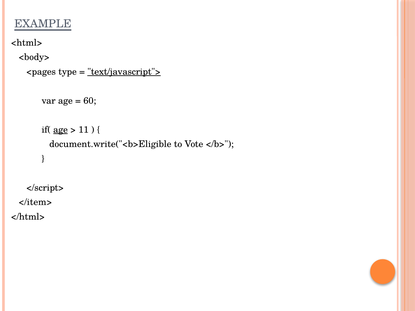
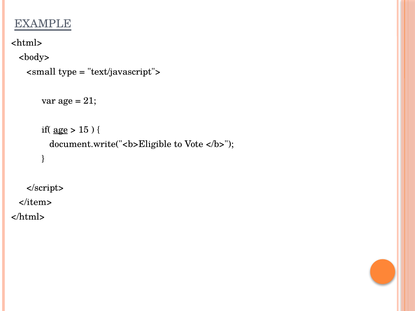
<pages: <pages -> <small (41, 72)
text/javascript"> underline: present -> none (124, 72)
60: 60 -> 21 (90, 101)
11: 11 -> 15 (84, 130)
